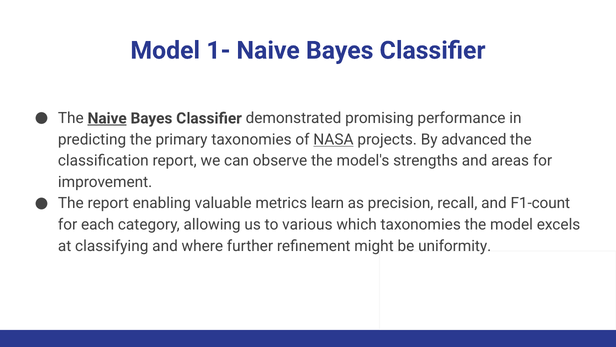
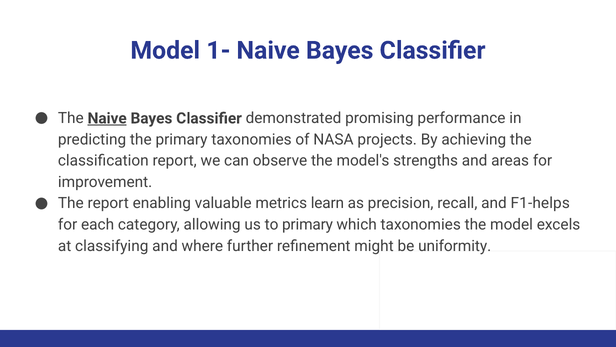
NASA underline: present -> none (333, 139)
advanced: advanced -> achieving (474, 139)
F1-count: F1-count -> F1-helps (540, 203)
to various: various -> primary (308, 224)
